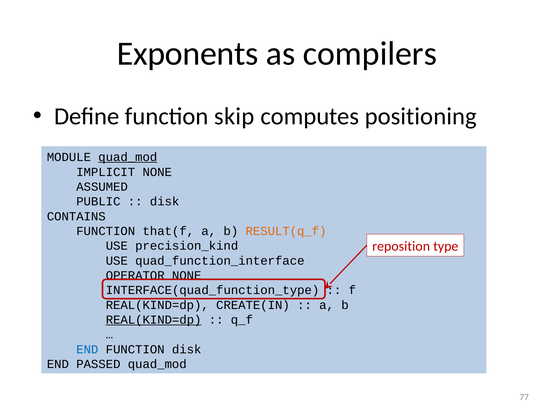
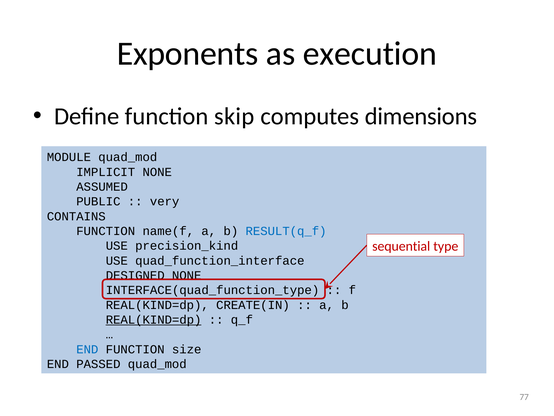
compilers: compilers -> execution (370, 54)
positioning: positioning -> dimensions (421, 116)
quad_mod underline: present -> none (128, 157)
disk: disk -> very (165, 201)
that(f: that(f -> name(f (168, 231)
RESULT(q_f colour: orange -> blue (286, 231)
reposition: reposition -> sequential (401, 246)
OPERATOR: OPERATOR -> DESIGNED (135, 275)
FUNCTION disk: disk -> size (187, 349)
